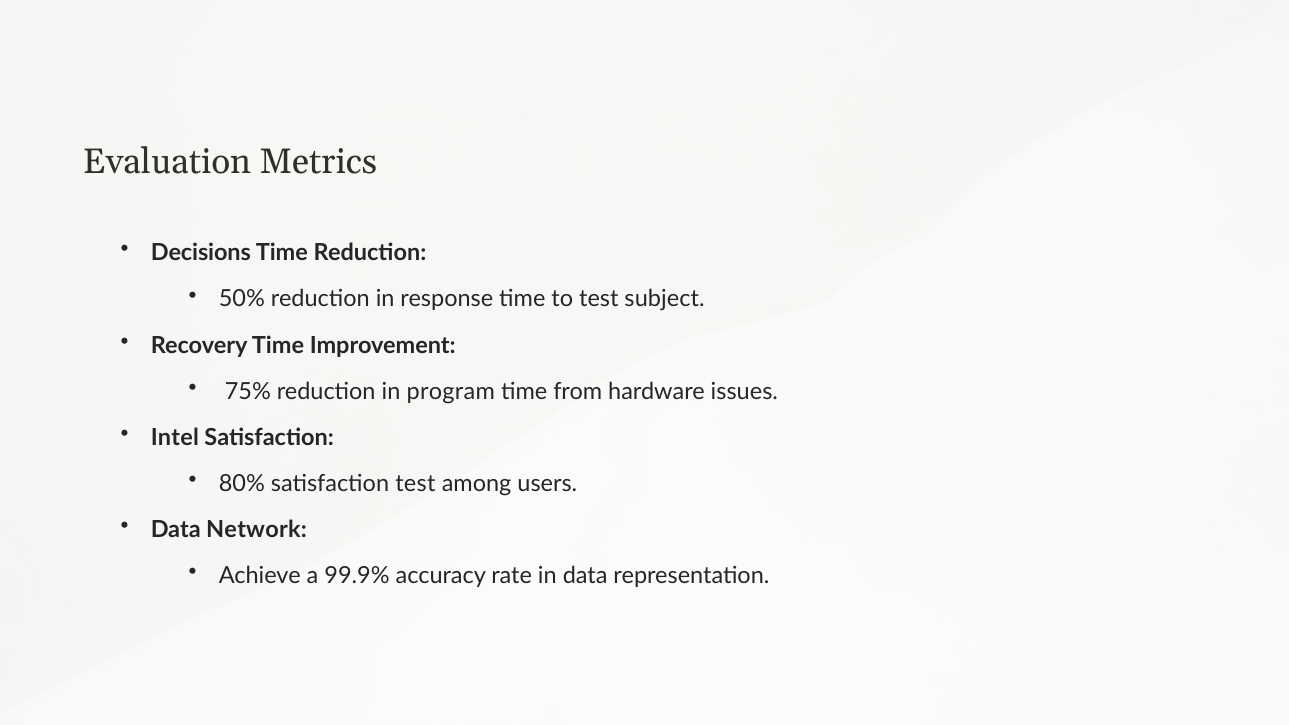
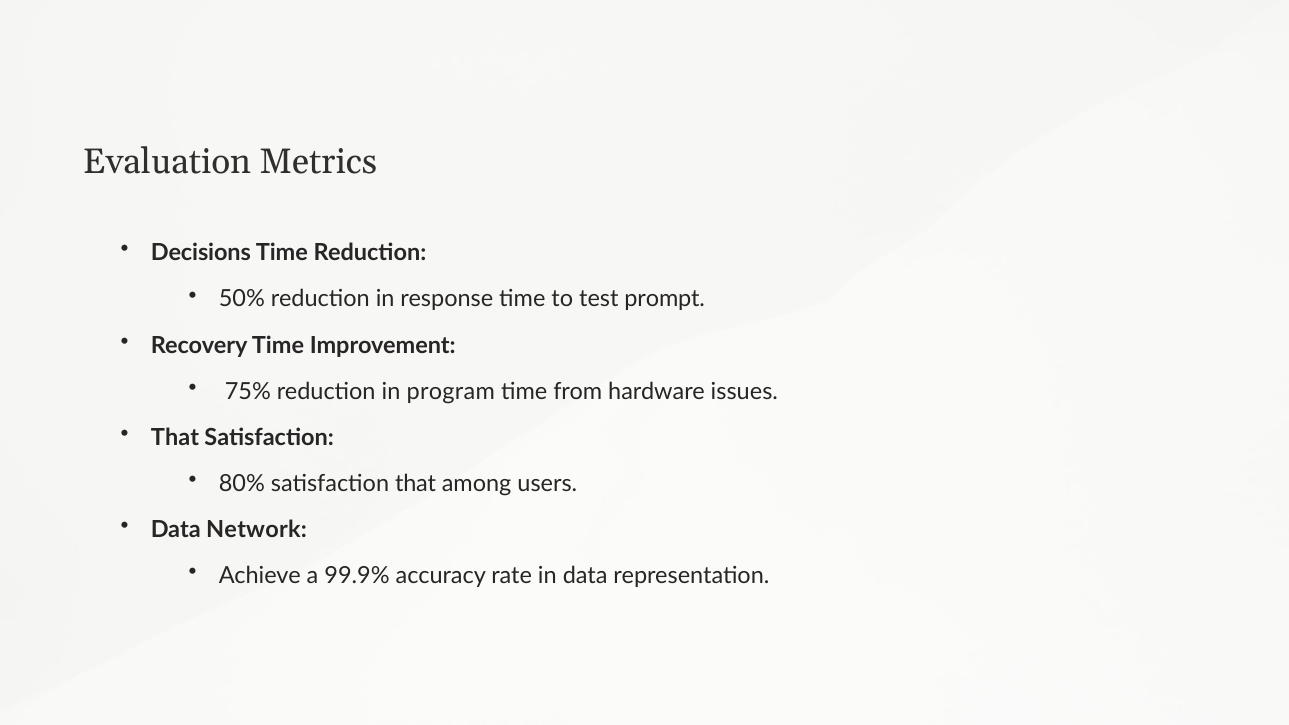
subject: subject -> prompt (665, 299)
Intel: Intel -> That (175, 438)
satisfaction test: test -> that (416, 484)
